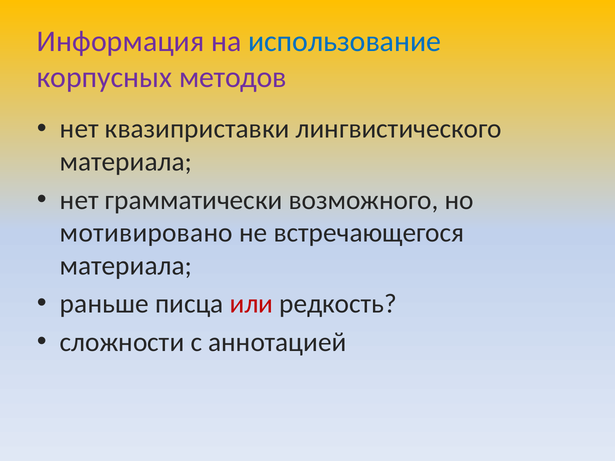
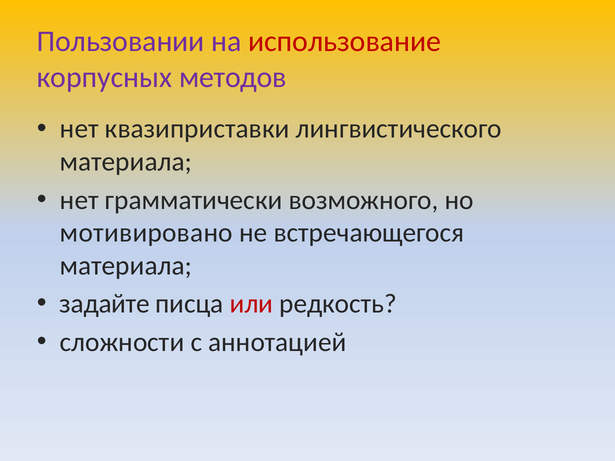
Информация: Информация -> Пользовании (121, 42)
использование colour: blue -> red (345, 42)
раньше: раньше -> задайте (105, 304)
